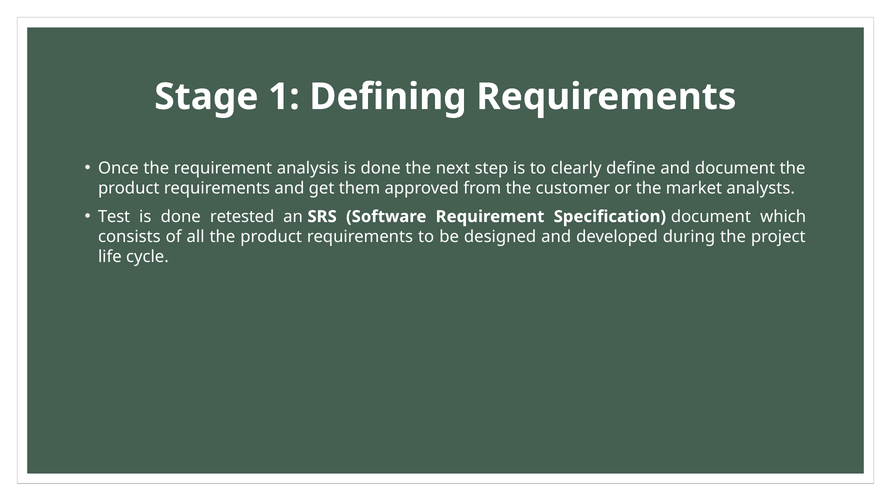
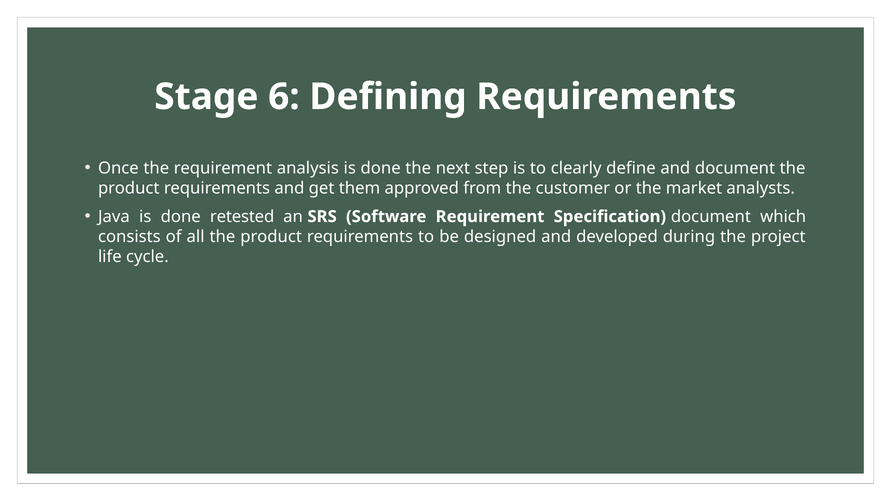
1: 1 -> 6 (284, 97)
Test: Test -> Java (114, 217)
